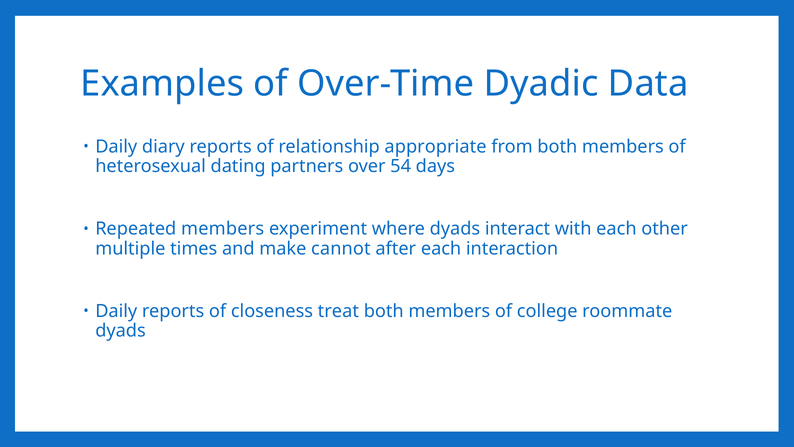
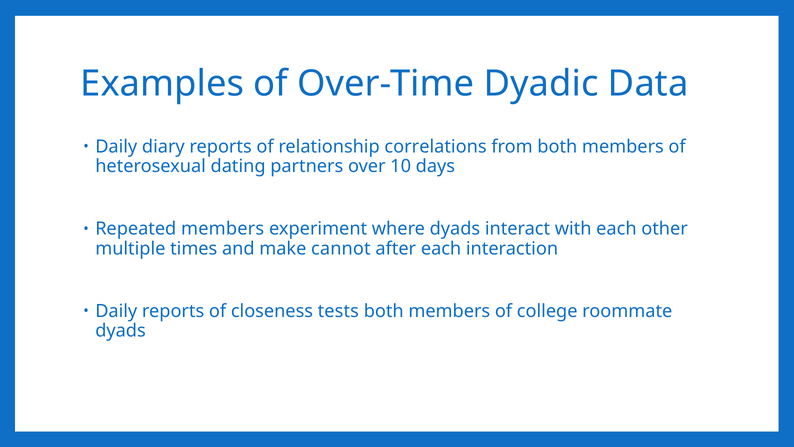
appropriate: appropriate -> correlations (436, 147)
54: 54 -> 10 (401, 166)
treat: treat -> tests (338, 311)
